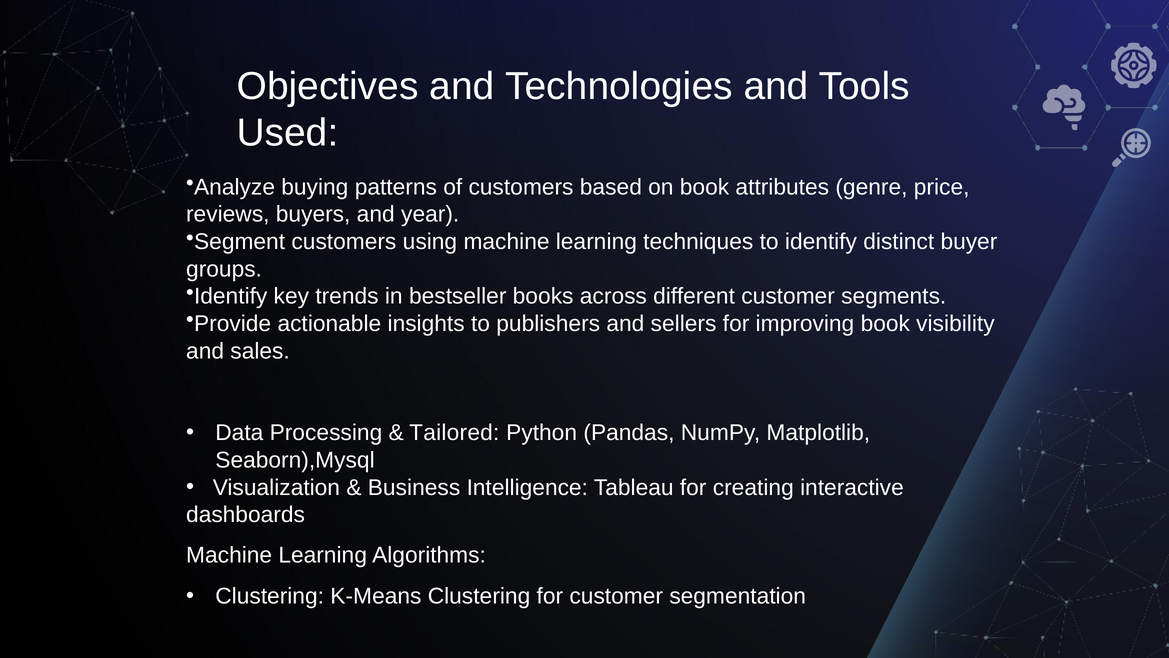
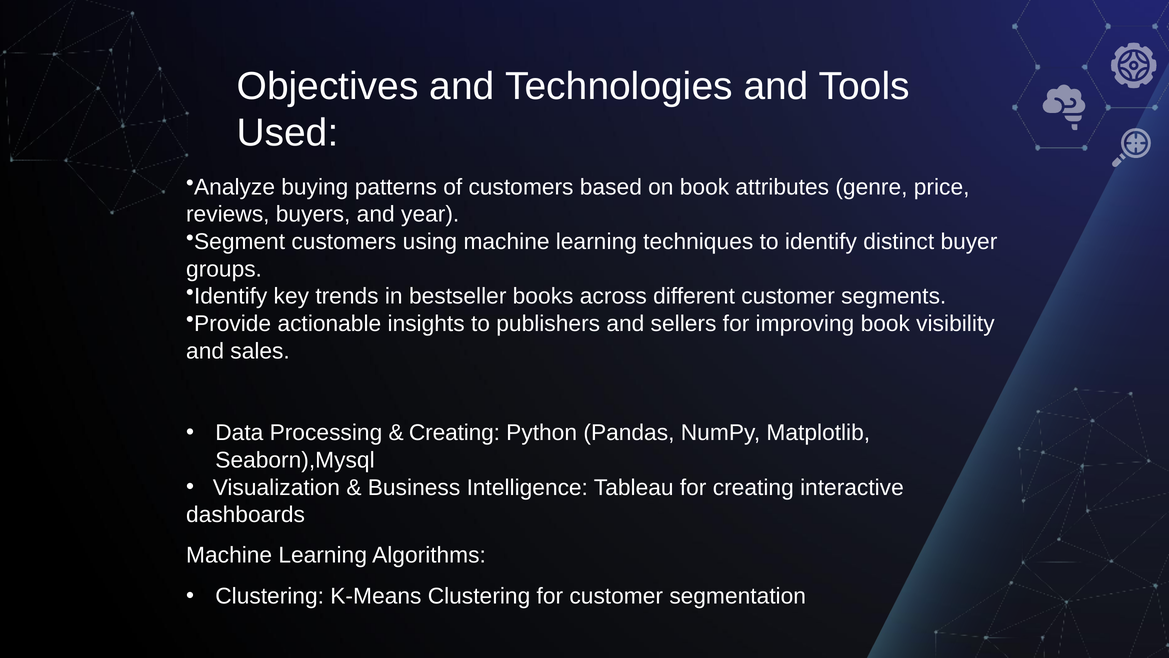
Tailored: Tailored -> Creating (454, 433)
